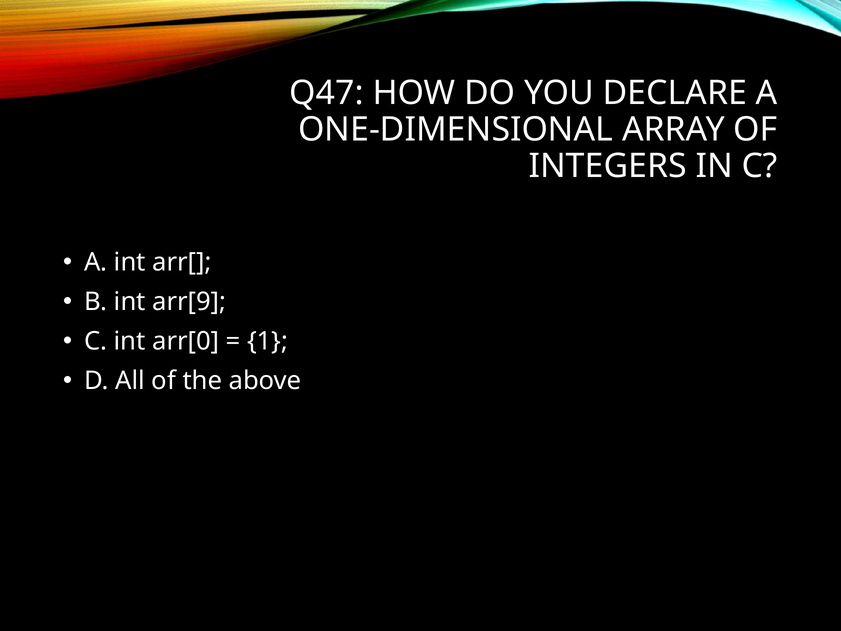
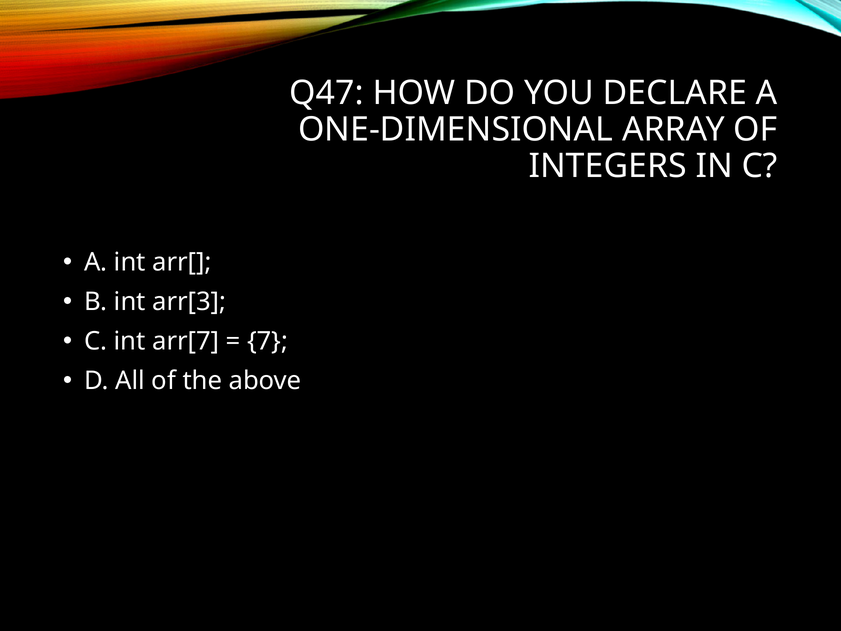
arr[9: arr[9 -> arr[3 (189, 302)
arr[0: arr[0 -> arr[7 (186, 341)
1: 1 -> 7 (268, 341)
